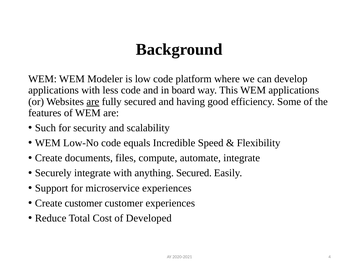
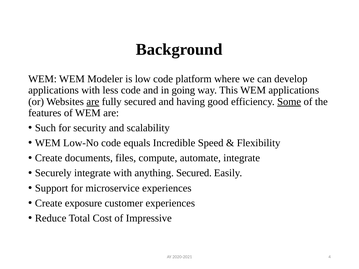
board: board -> going (183, 90)
Some underline: none -> present (289, 102)
Create customer: customer -> exposure (83, 203)
Developed: Developed -> Impressive (149, 218)
